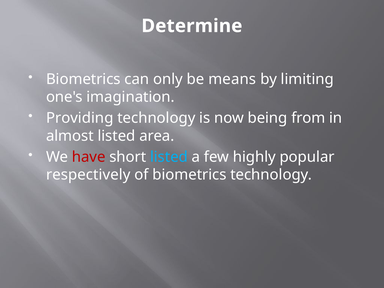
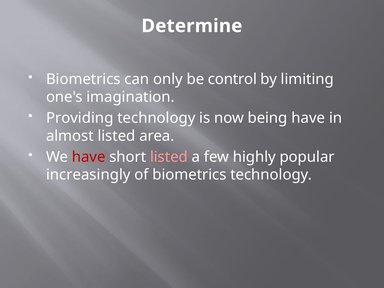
means: means -> control (232, 79)
being from: from -> have (308, 118)
listed colour: light blue -> pink (169, 157)
respectively: respectively -> increasingly (88, 175)
